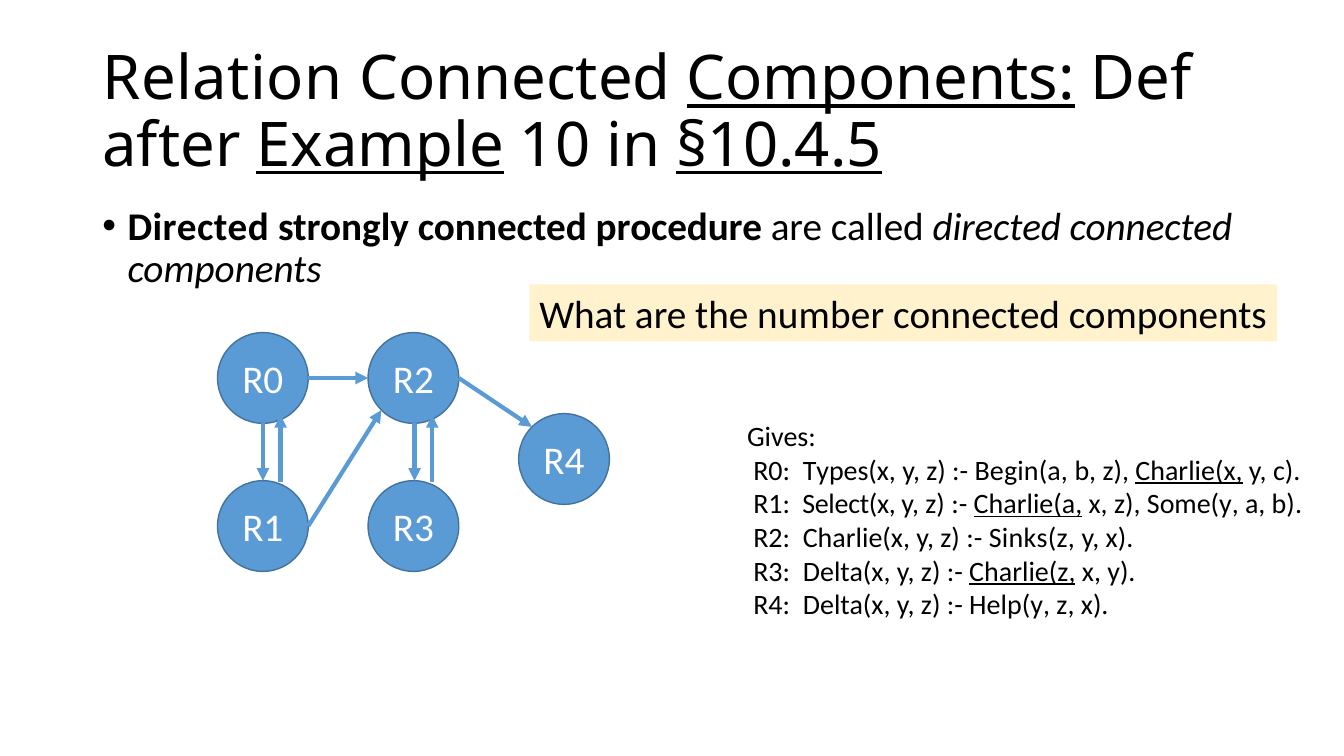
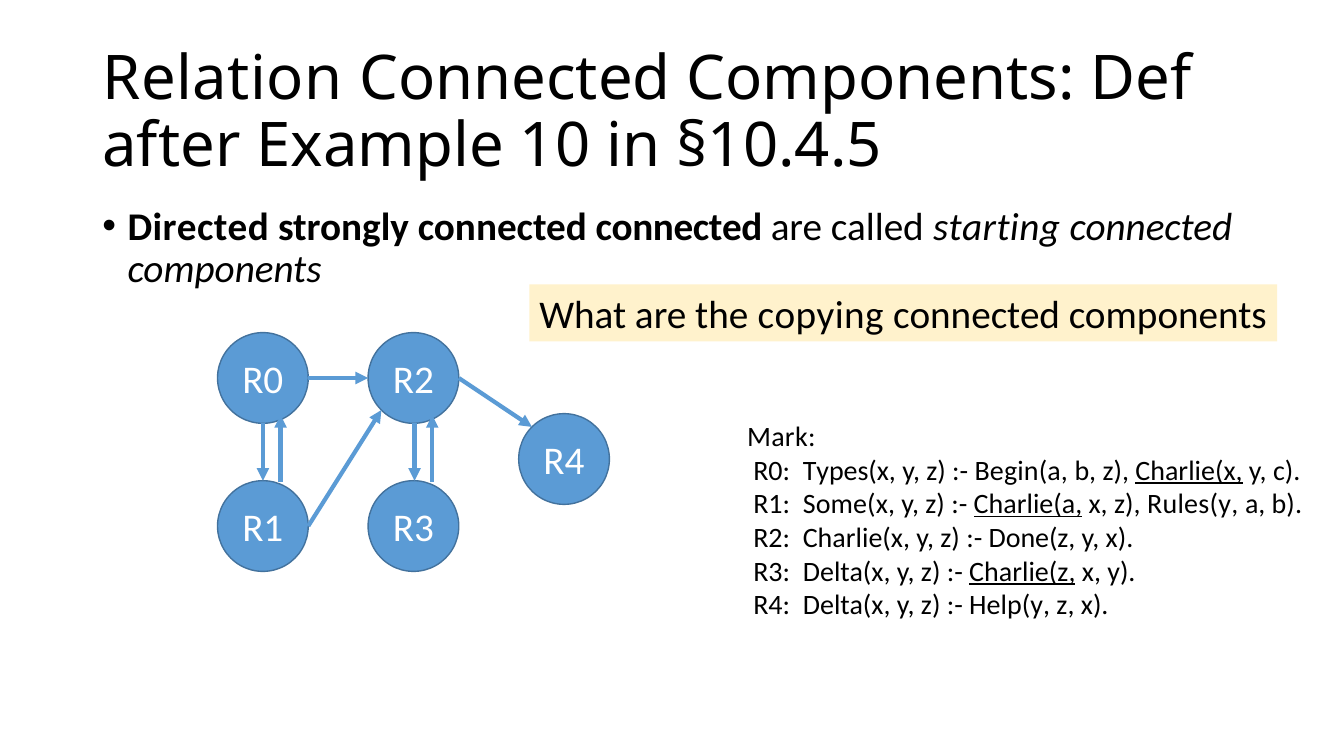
Components underline: present -> none (881, 80)
Example underline: present -> none (380, 146)
§10.4.5 underline: present -> none (779, 146)
connected procedure: procedure -> connected (679, 227)
called directed: directed -> starting (997, 227)
number: number -> copying (821, 316)
Gives: Gives -> Mark (781, 437)
Select(x: Select(x -> Some(x (849, 505)
Some(y: Some(y -> Rules(y (1193, 505)
Sinks(z: Sinks(z -> Done(z (1032, 538)
